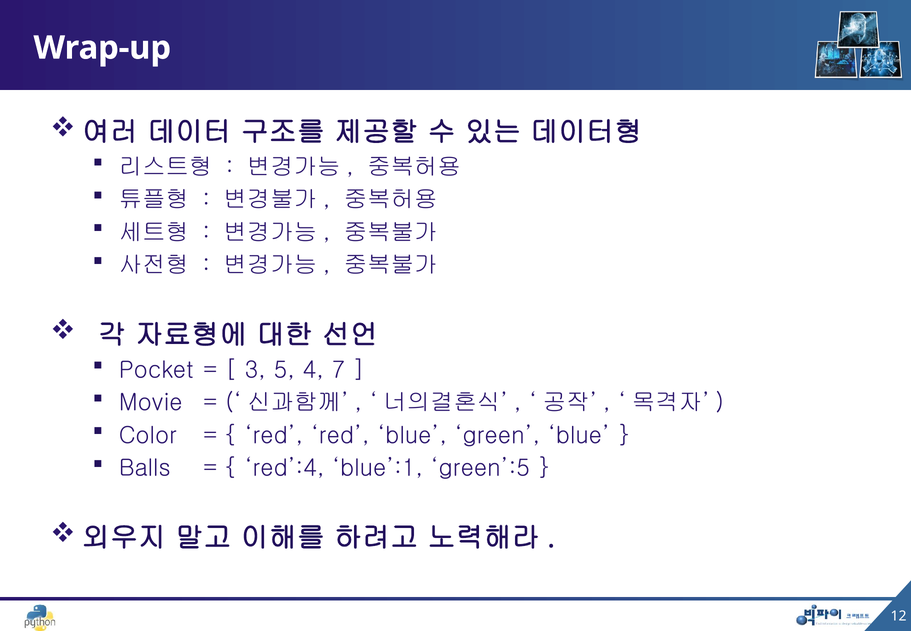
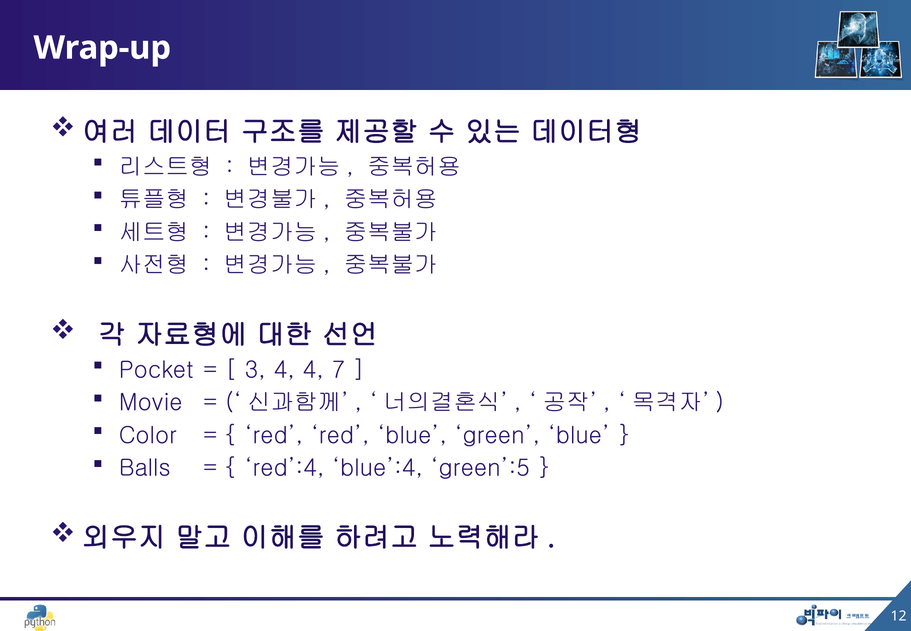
3 5: 5 -> 4 (284, 370)
blue’:1: blue’:1 -> blue’:4 (378, 468)
